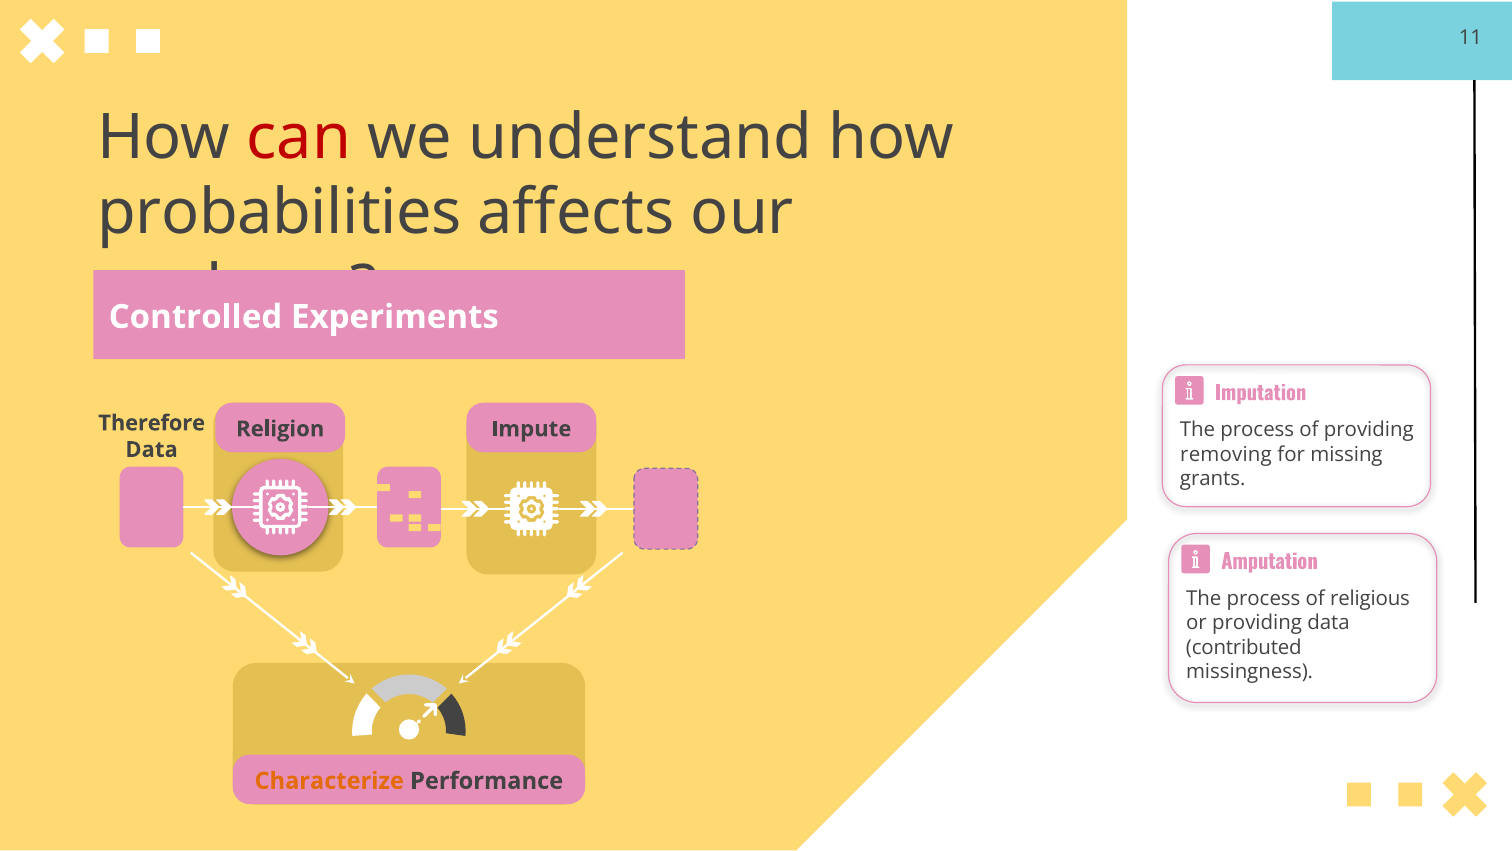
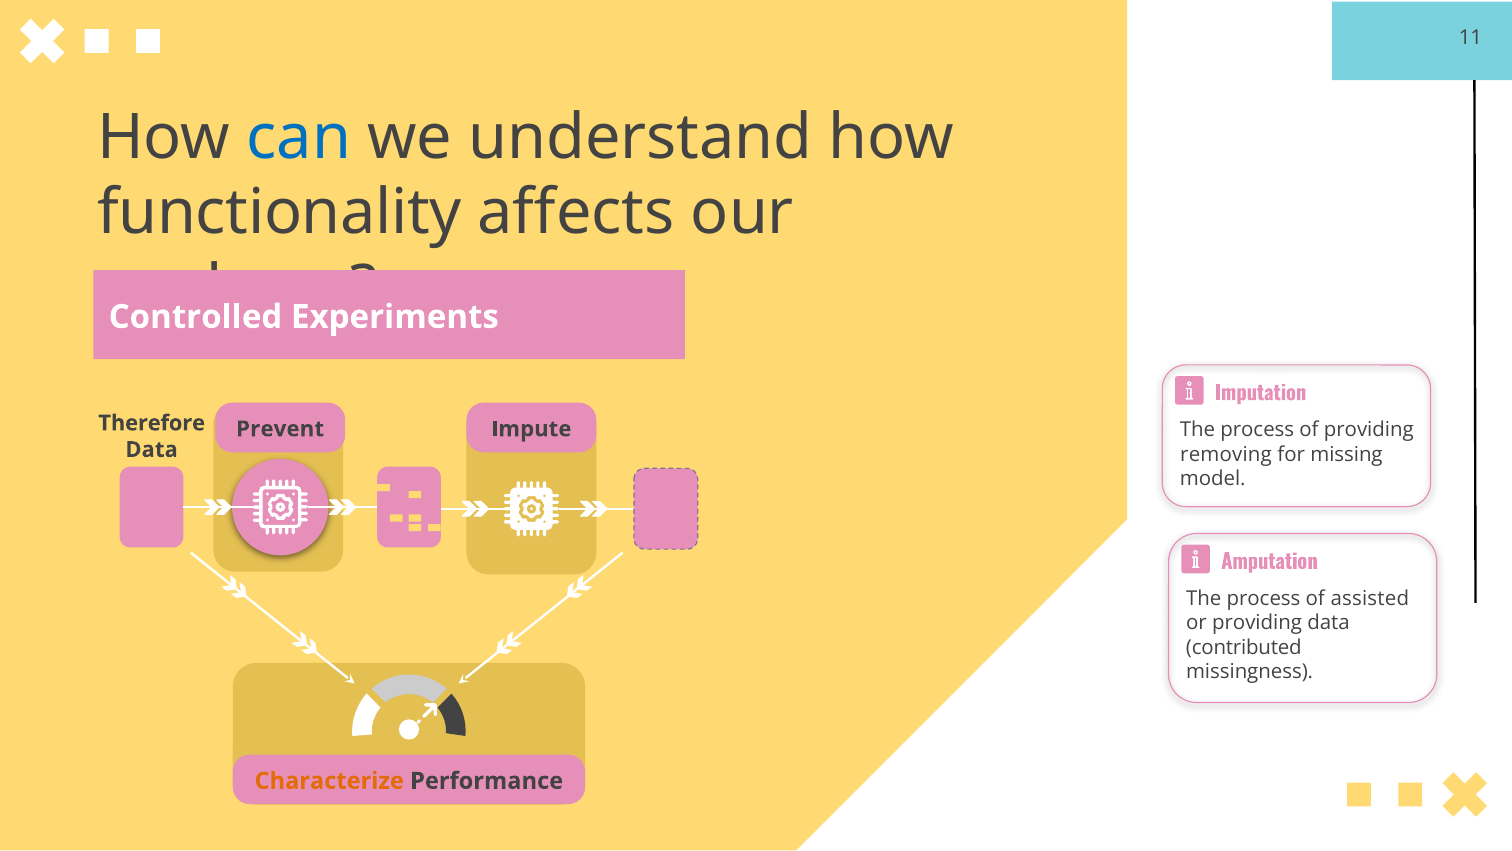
can colour: red -> blue (299, 137)
probabilities: probabilities -> functionality (280, 213)
Religion: Religion -> Prevent (280, 429)
grants: grants -> model (1213, 479)
religious: religious -> assisted (1370, 598)
